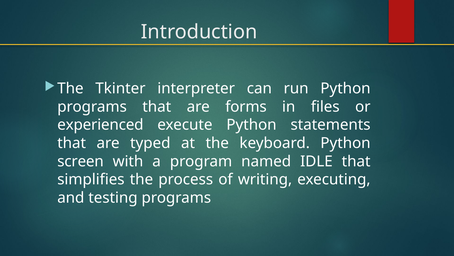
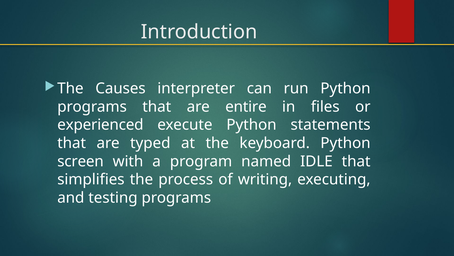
Tkinter: Tkinter -> Causes (120, 88)
forms: forms -> entire (246, 106)
